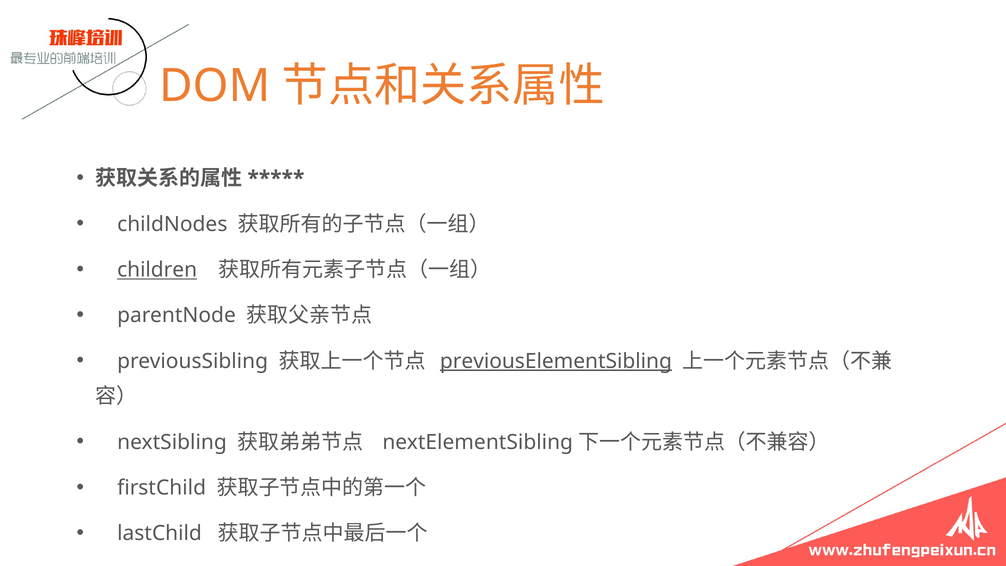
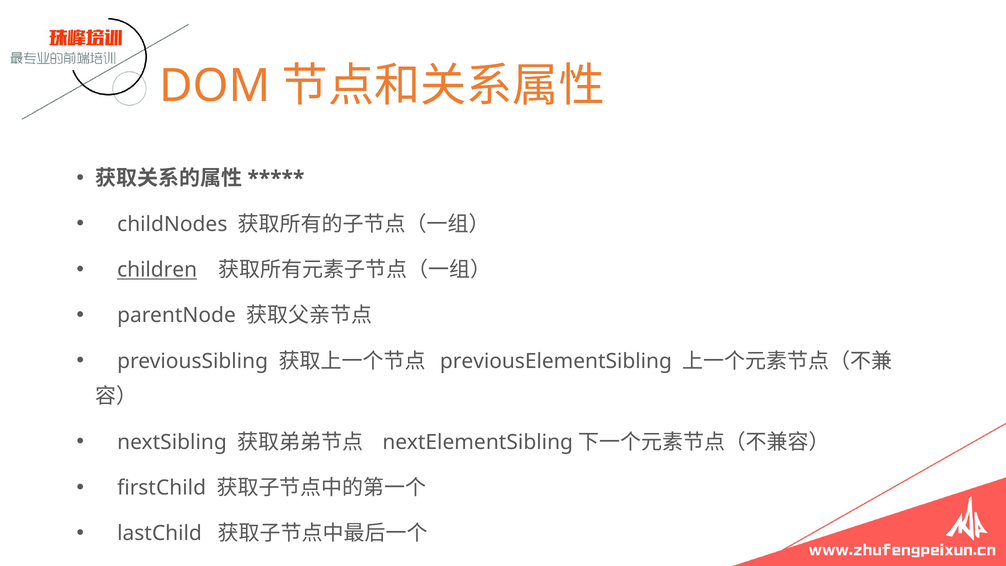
previousElementSibling underline: present -> none (556, 361)
